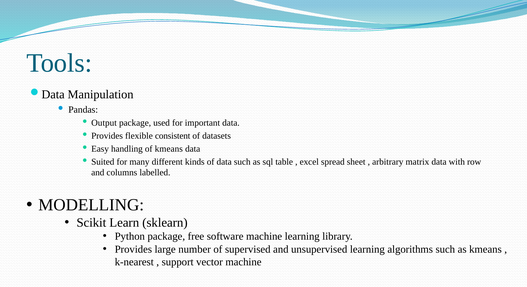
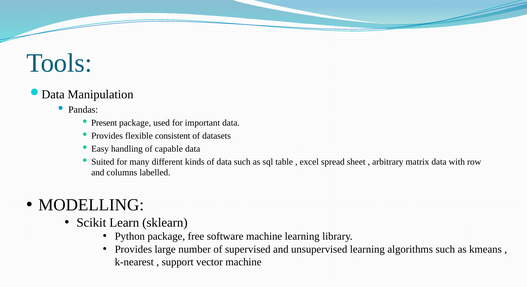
Output: Output -> Present (104, 123)
of kmeans: kmeans -> capable (169, 149)
